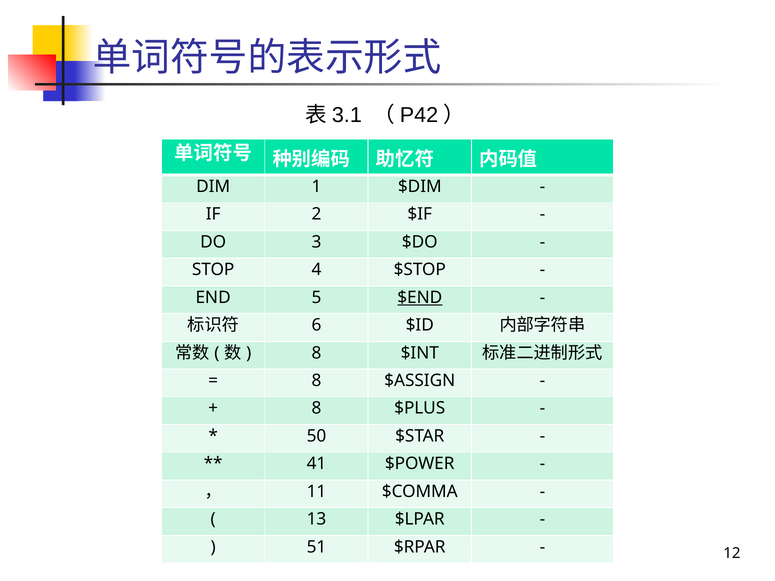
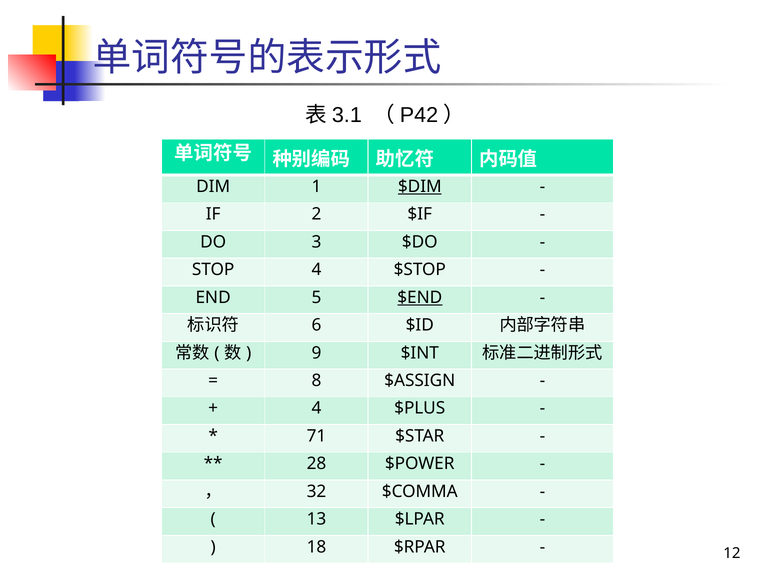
$DIM underline: none -> present (420, 187)
8: 8 -> 9 (316, 353)
8: 8 -> 4 (316, 408)
50: 50 -> 71 (316, 436)
41: 41 -> 28 (316, 464)
11: 11 -> 32 (316, 492)
51: 51 -> 18 (316, 547)
